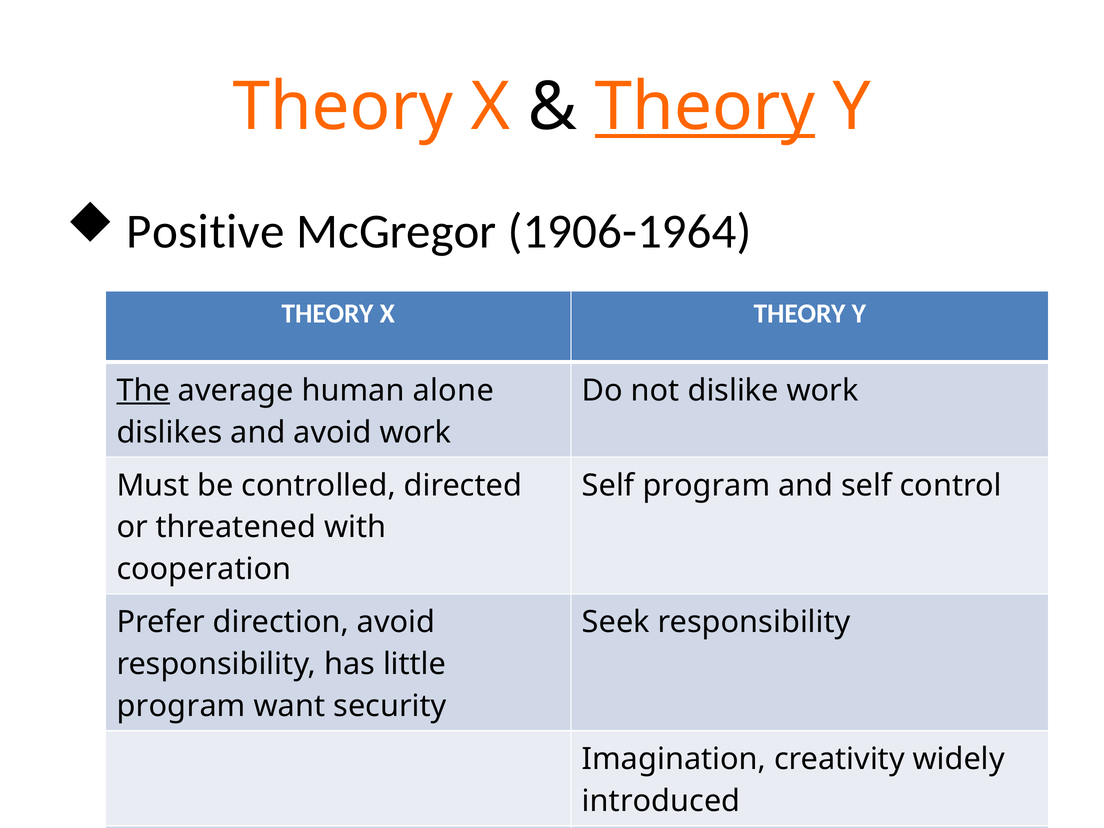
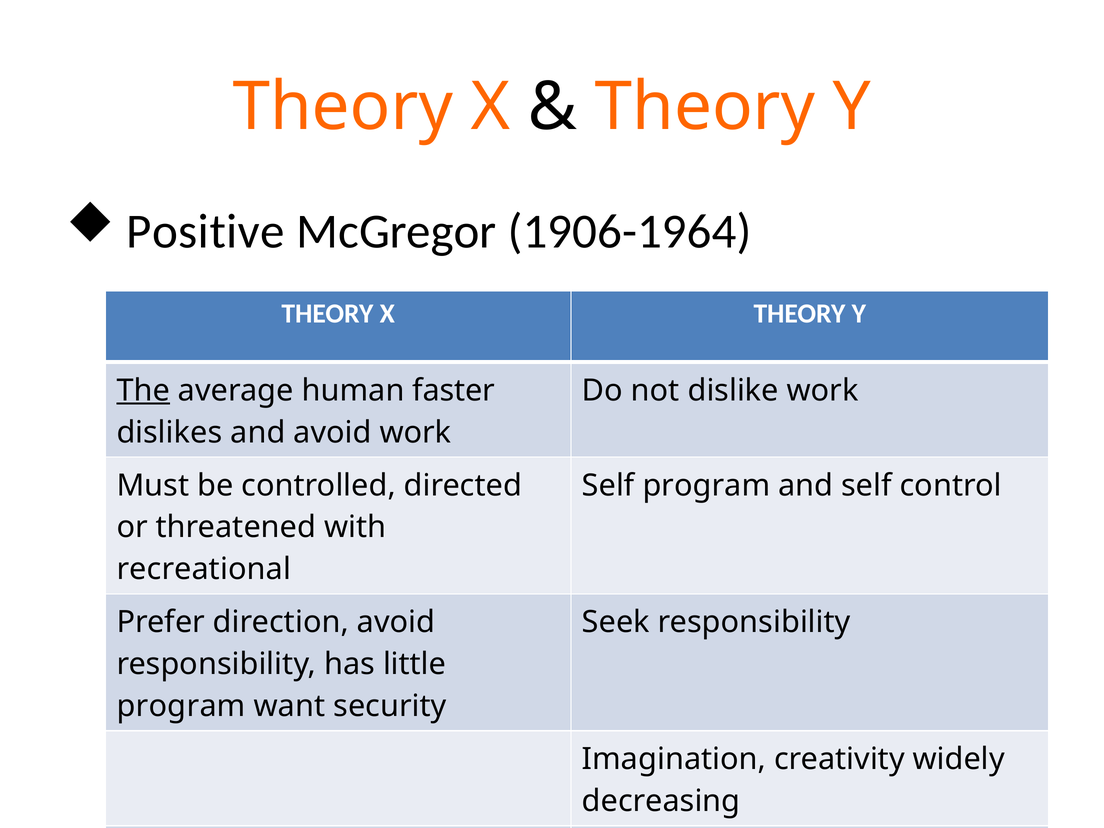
Theory underline: present -> none (705, 107)
alone: alone -> faster (454, 390)
cooperation: cooperation -> recreational (204, 569)
introduced: introduced -> decreasing (661, 801)
